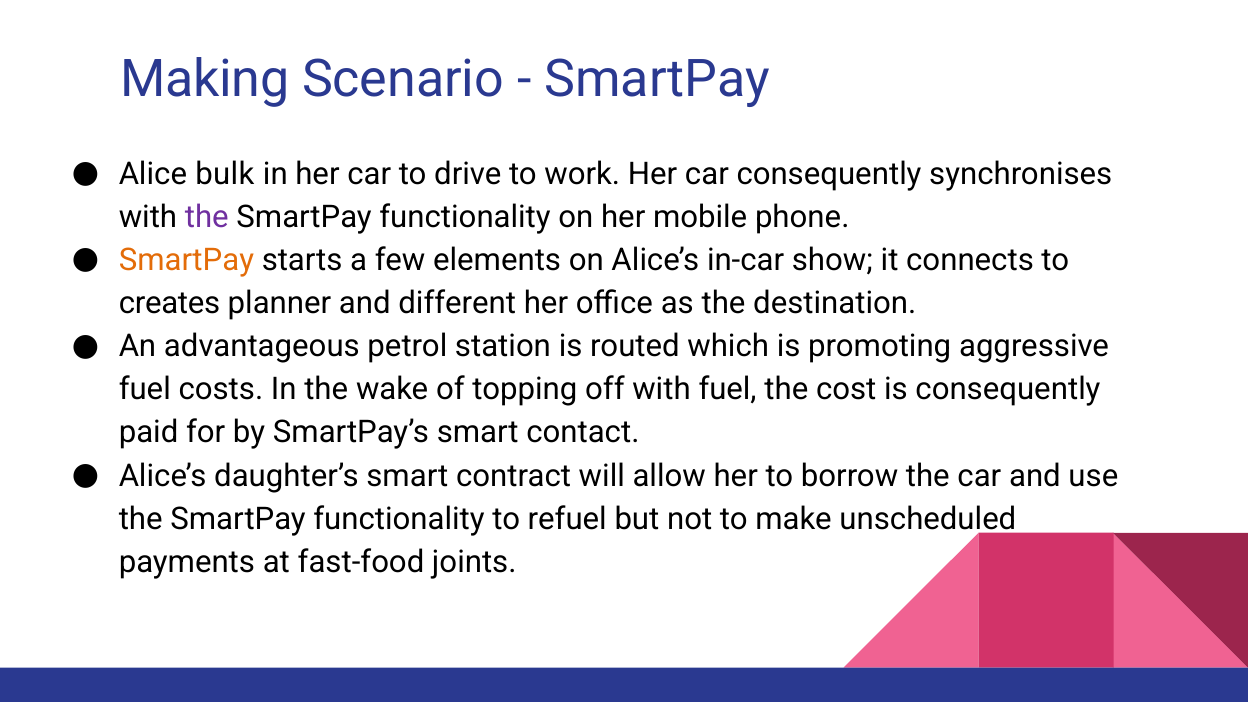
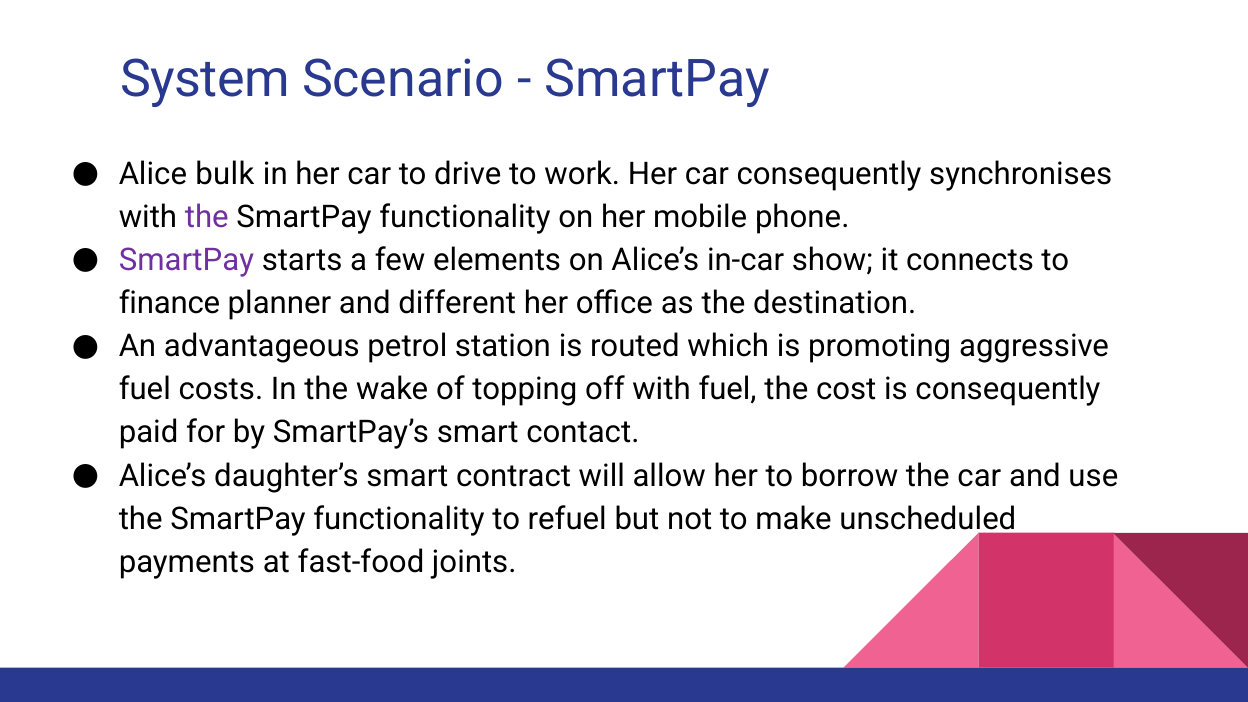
Making: Making -> System (205, 79)
SmartPay colour: orange -> purple (186, 261)
creates: creates -> finance (169, 304)
